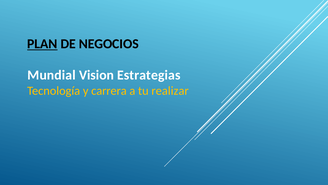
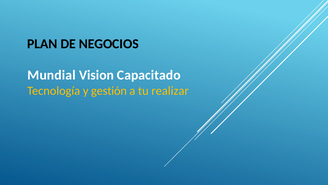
PLAN underline: present -> none (42, 44)
Estrategias: Estrategias -> Capacitado (149, 75)
carrera: carrera -> gestión (109, 90)
